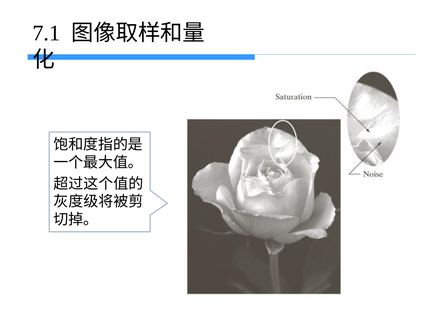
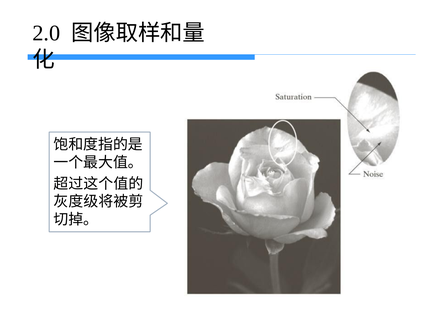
7.1: 7.1 -> 2.0 (46, 33)
